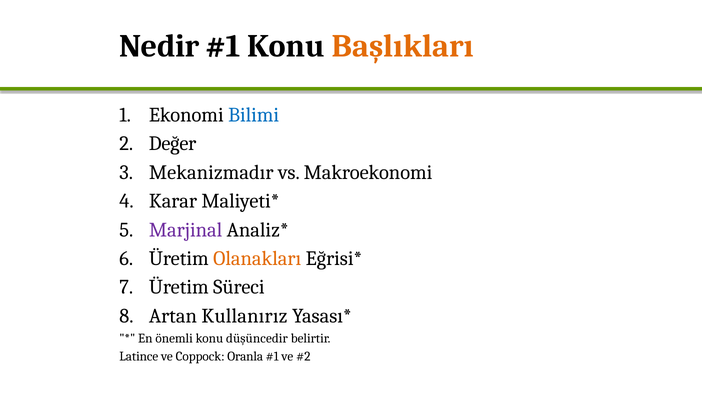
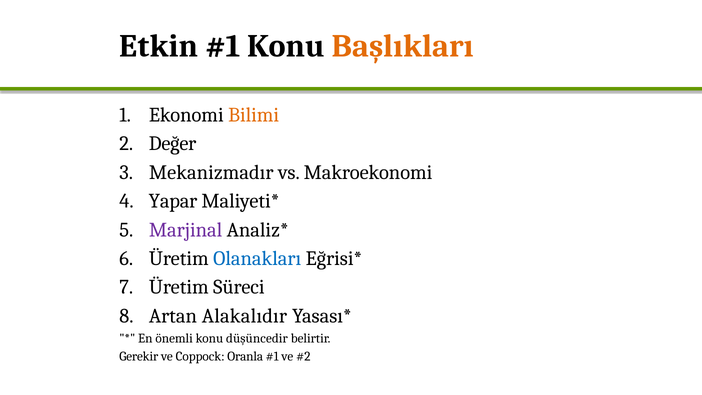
Nedir: Nedir -> Etkin (159, 46)
Bilimi colour: blue -> orange (254, 115)
Karar: Karar -> Yapar (173, 201)
Olanakları colour: orange -> blue (257, 258)
Kullanırız: Kullanırız -> Alakalıdır (244, 316)
Latince: Latince -> Gerekir (139, 357)
